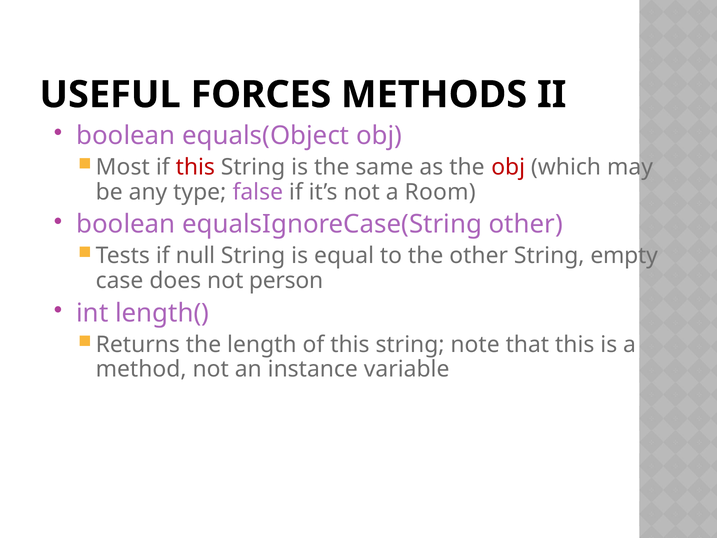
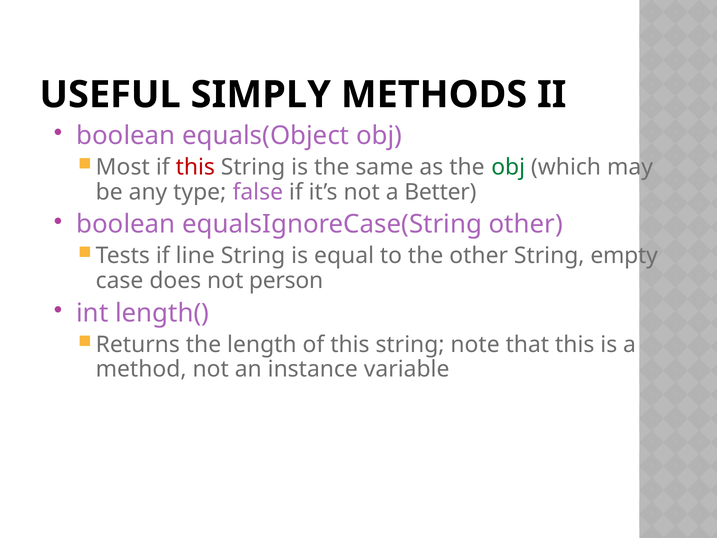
FORCES: FORCES -> SIMPLY (261, 95)
obj colour: red -> green (508, 167)
Room: Room -> Better (440, 192)
null: null -> line (195, 256)
